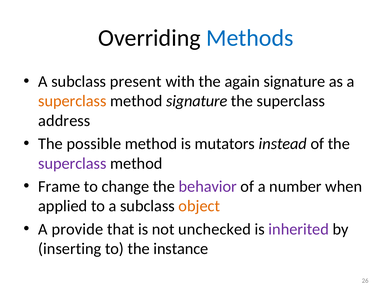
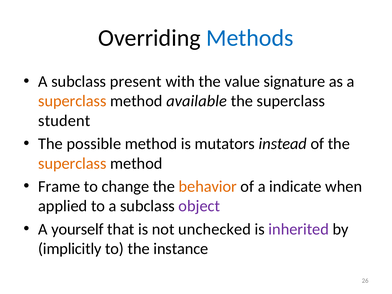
again: again -> value (242, 82)
method signature: signature -> available (197, 101)
address: address -> student (64, 121)
superclass colour: purple -> orange (72, 163)
behavior colour: purple -> orange (208, 186)
number: number -> indicate (295, 186)
object colour: orange -> purple (199, 206)
provide: provide -> yourself (78, 229)
inserting: inserting -> implicitly (70, 249)
